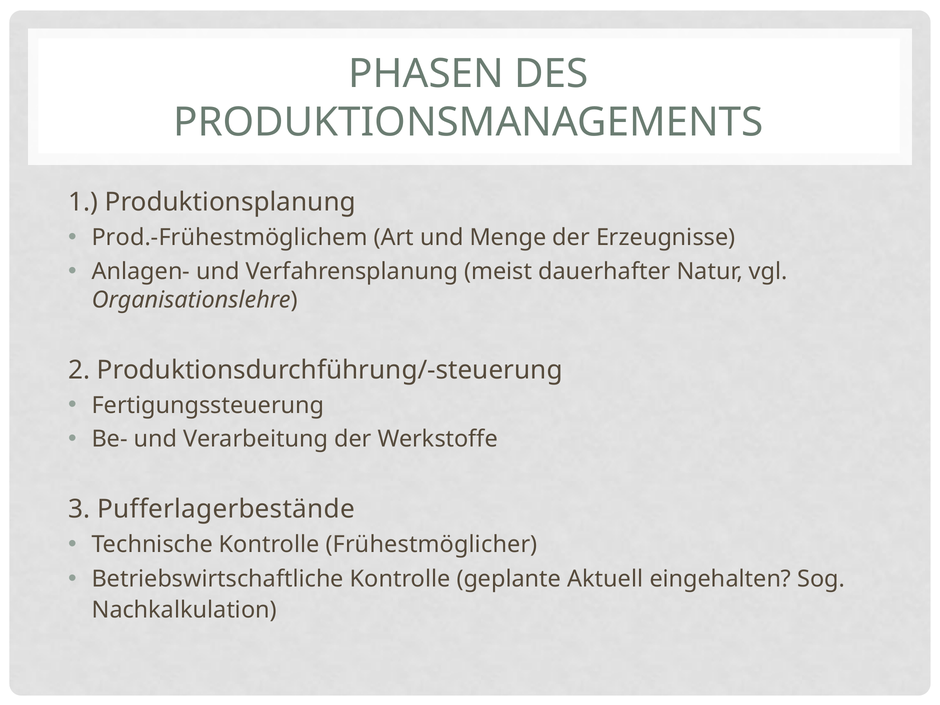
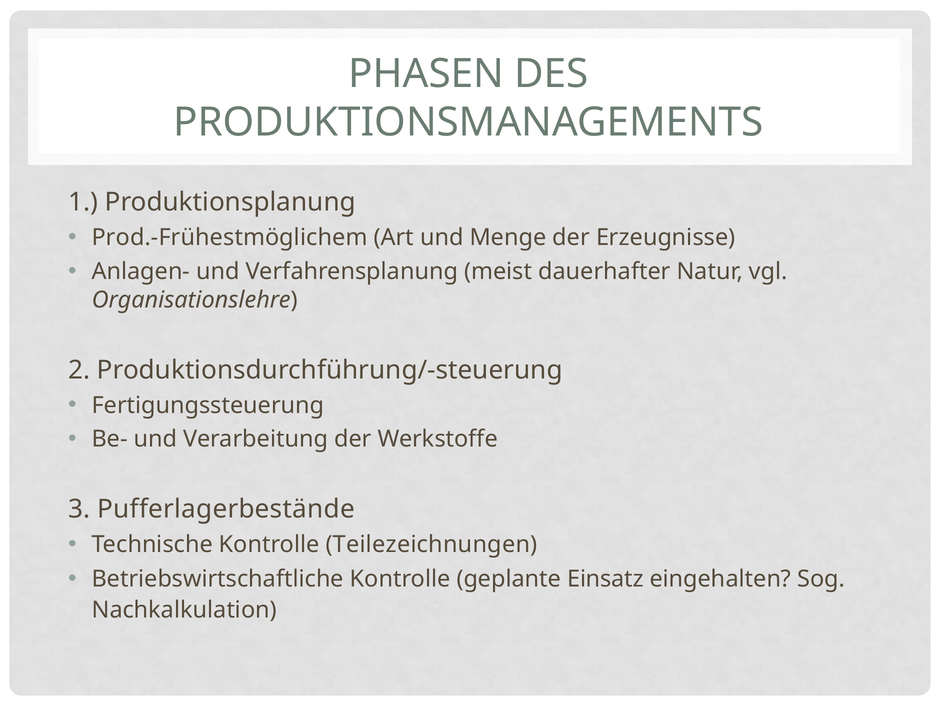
Frühestmöglicher: Frühestmöglicher -> Teilezeichnungen (431, 545)
Aktuell: Aktuell -> Einsatz (605, 579)
